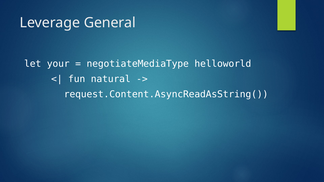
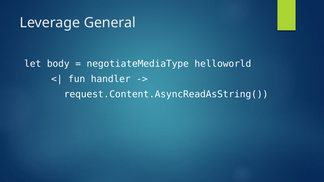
your: your -> body (58, 64)
natural: natural -> handler (111, 79)
